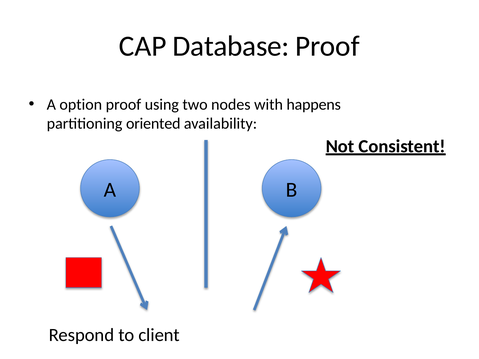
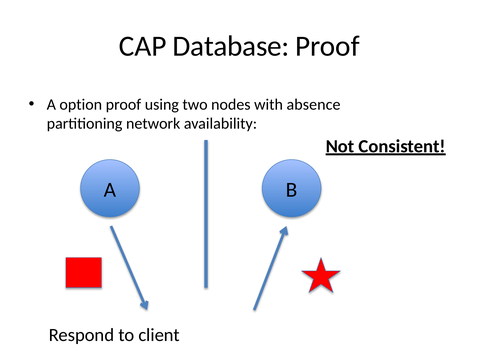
happens: happens -> absence (314, 105)
oriented: oriented -> network (153, 124)
